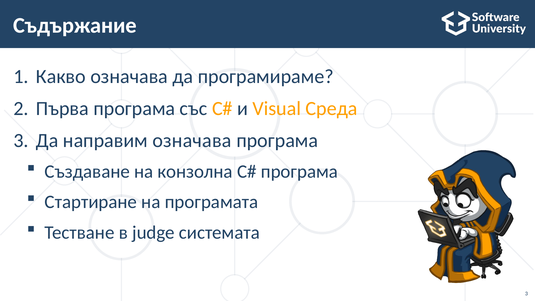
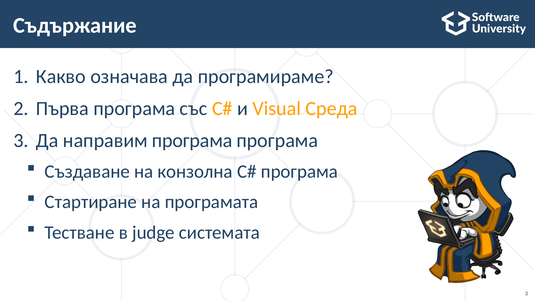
направим означава: означава -> програма (192, 140)
